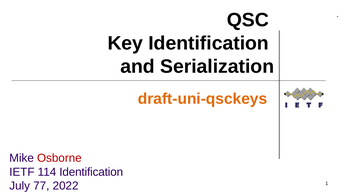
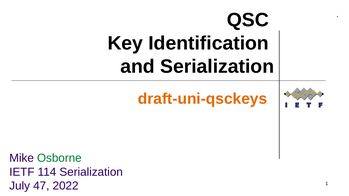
Osborne colour: red -> green (59, 158)
114 Identification: Identification -> Serialization (91, 172)
77: 77 -> 47 (41, 186)
